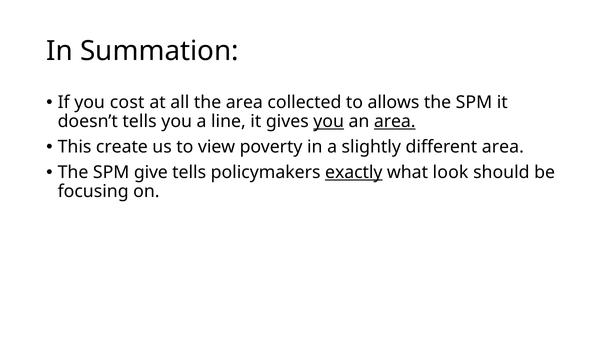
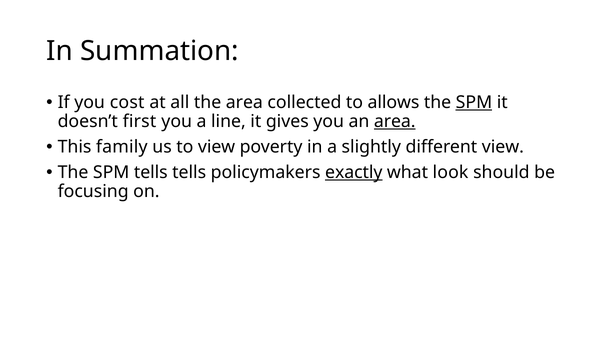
SPM underline: none -> present (474, 103)
doesn’t tells: tells -> first (140, 122)
you underline: present -> none (329, 122)
create: create -> family (122, 147)
different area: area -> view (503, 147)
SPM give: give -> tells (151, 173)
